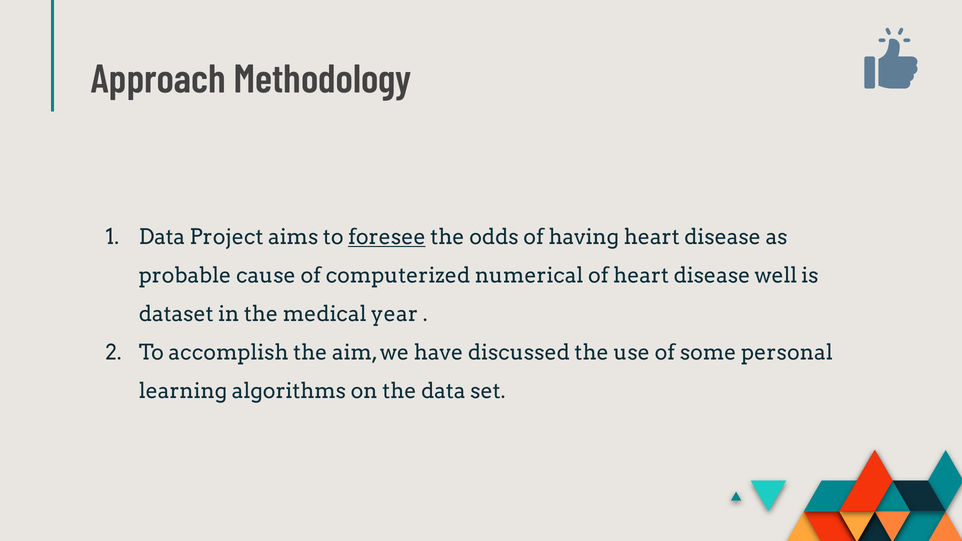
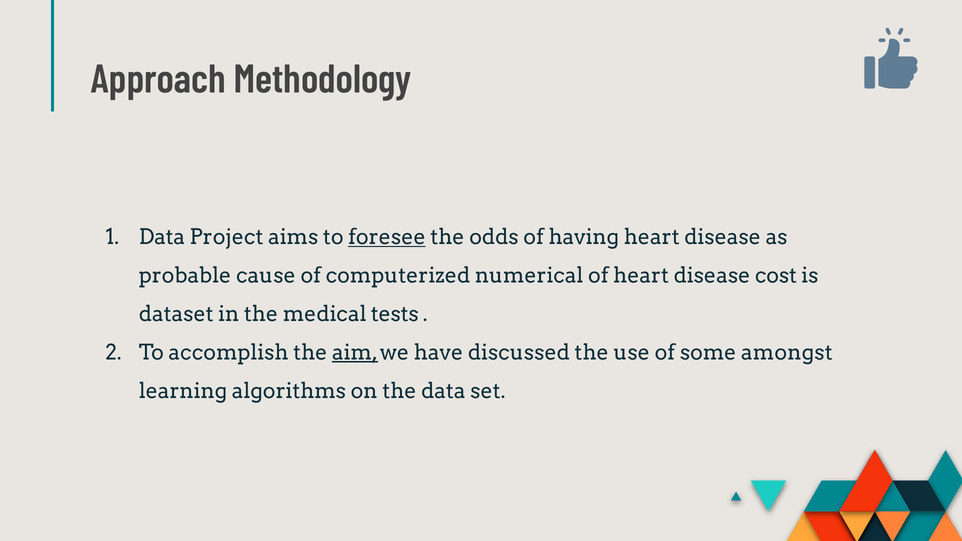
well: well -> cost (776, 276)
year: year -> tests (395, 314)
aim underline: none -> present (355, 353)
personal: personal -> amongst (787, 353)
